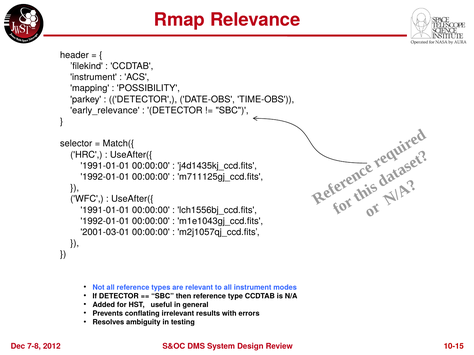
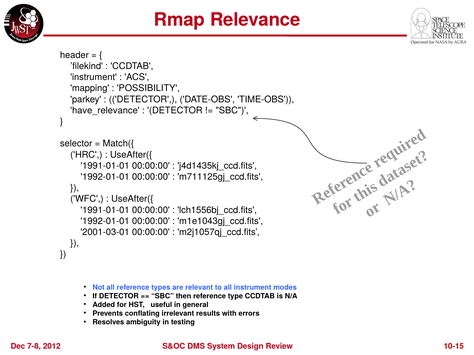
early_relevance: early_relevance -> have_relevance (105, 111)
